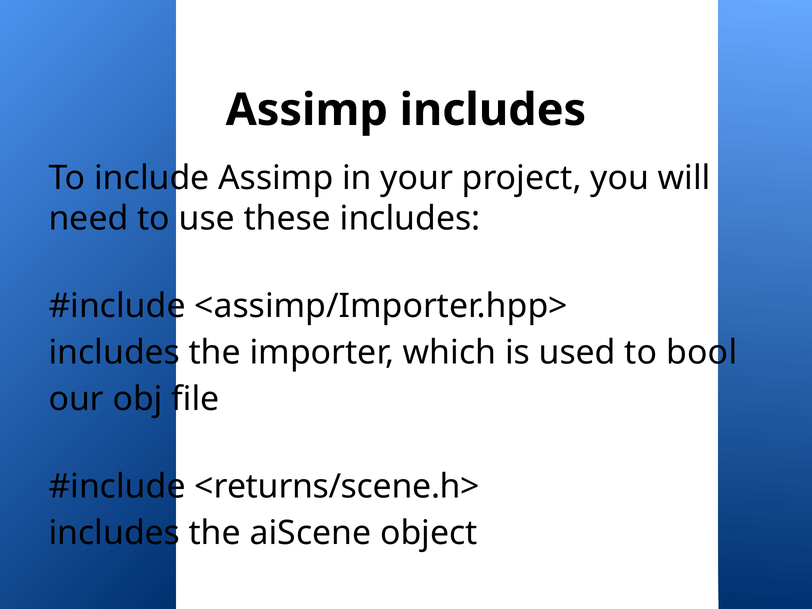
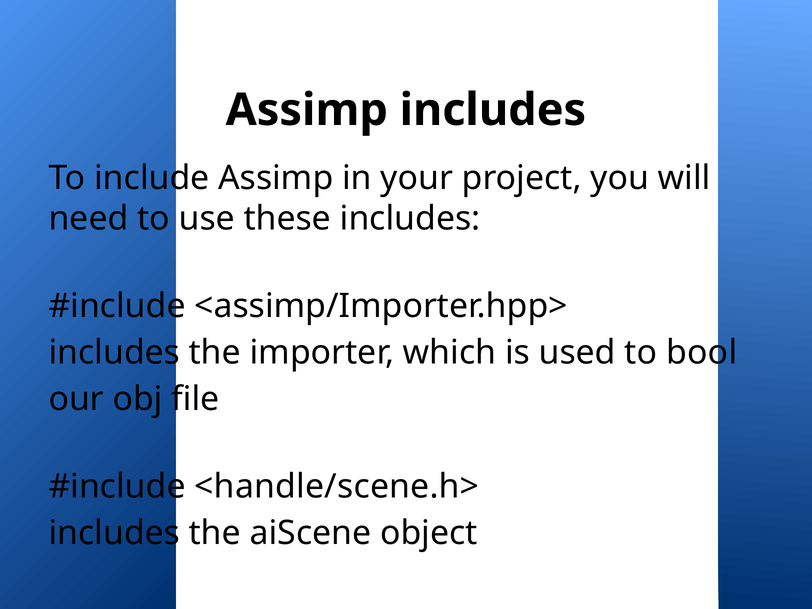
<returns/scene.h>: <returns/scene.h> -> <handle/scene.h> (337, 487)
